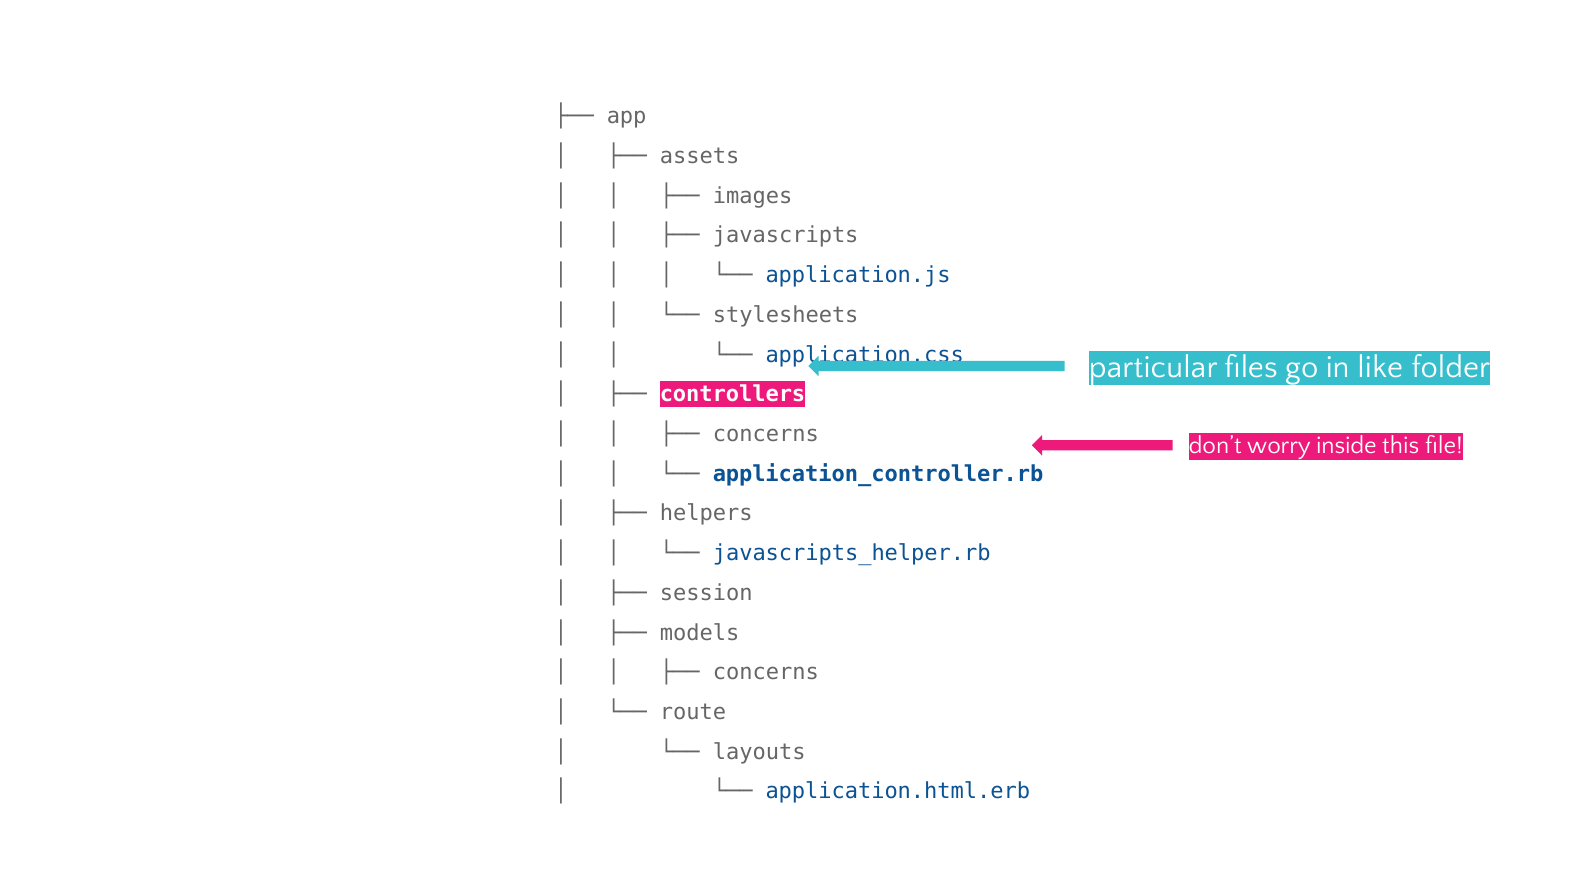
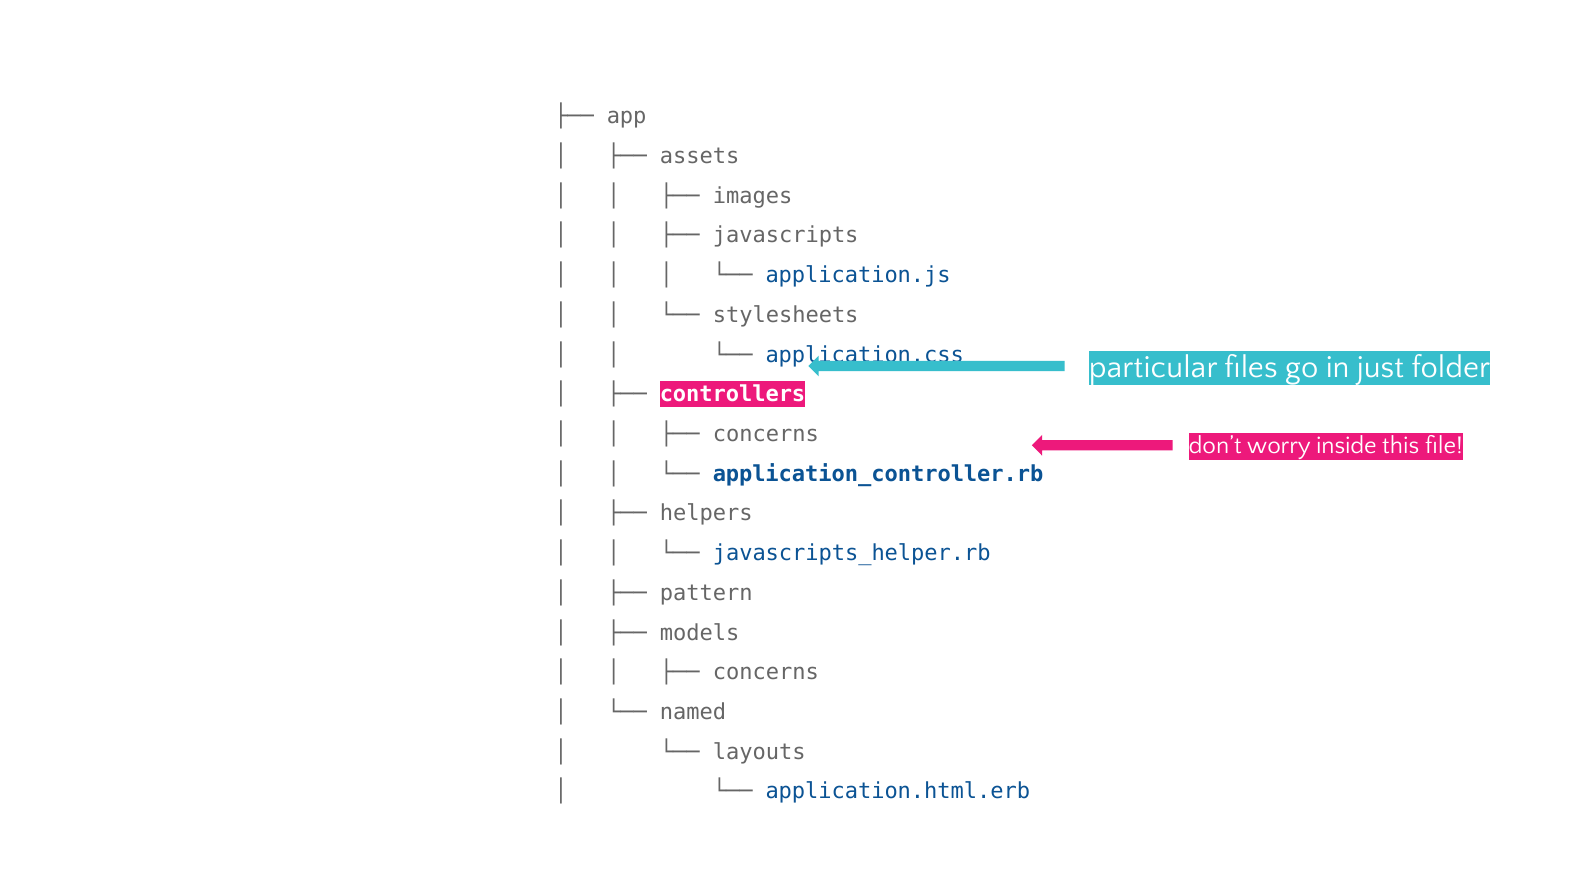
like: like -> just (1380, 367)
session: session -> pattern (706, 594)
route: route -> named (693, 713)
